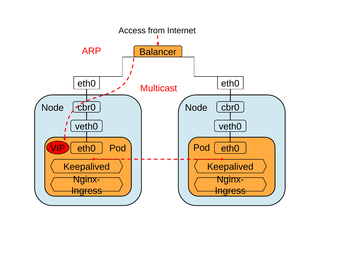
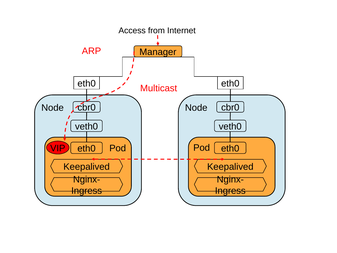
Balancer: Balancer -> Manager (158, 52)
